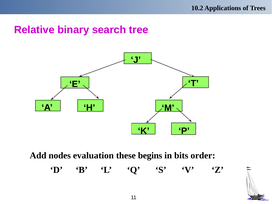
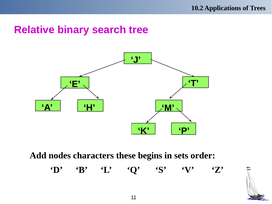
evaluation: evaluation -> characters (93, 155)
bits: bits -> sets (181, 155)
